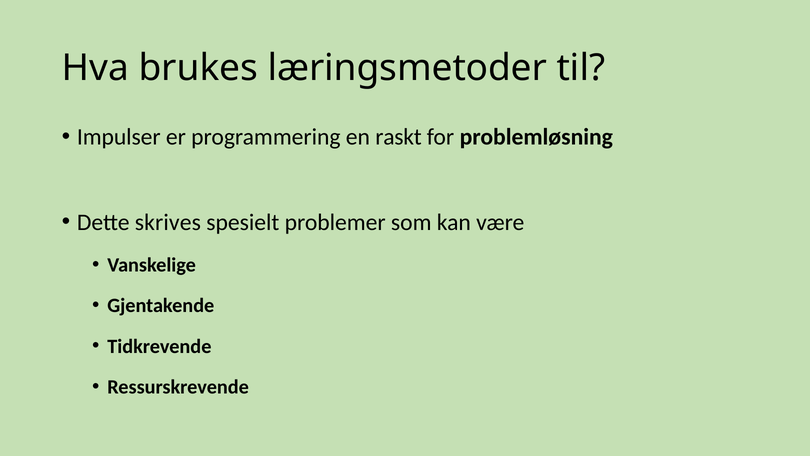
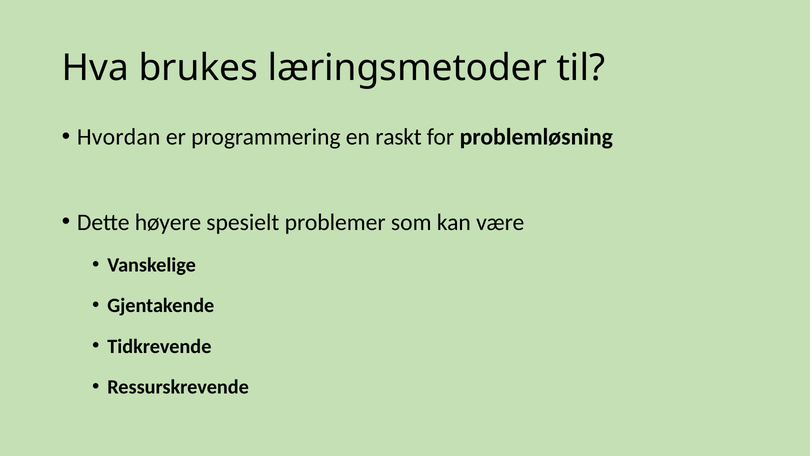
Impulser: Impulser -> Hvordan (119, 137)
skrives: skrives -> høyere (168, 222)
